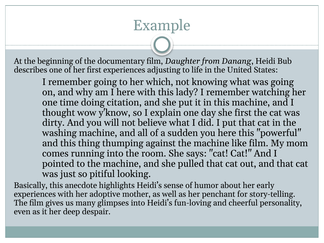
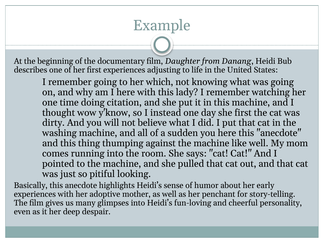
explain: explain -> instead (166, 113)
here this powerful: powerful -> anecdote (279, 133)
like film: film -> well (259, 143)
